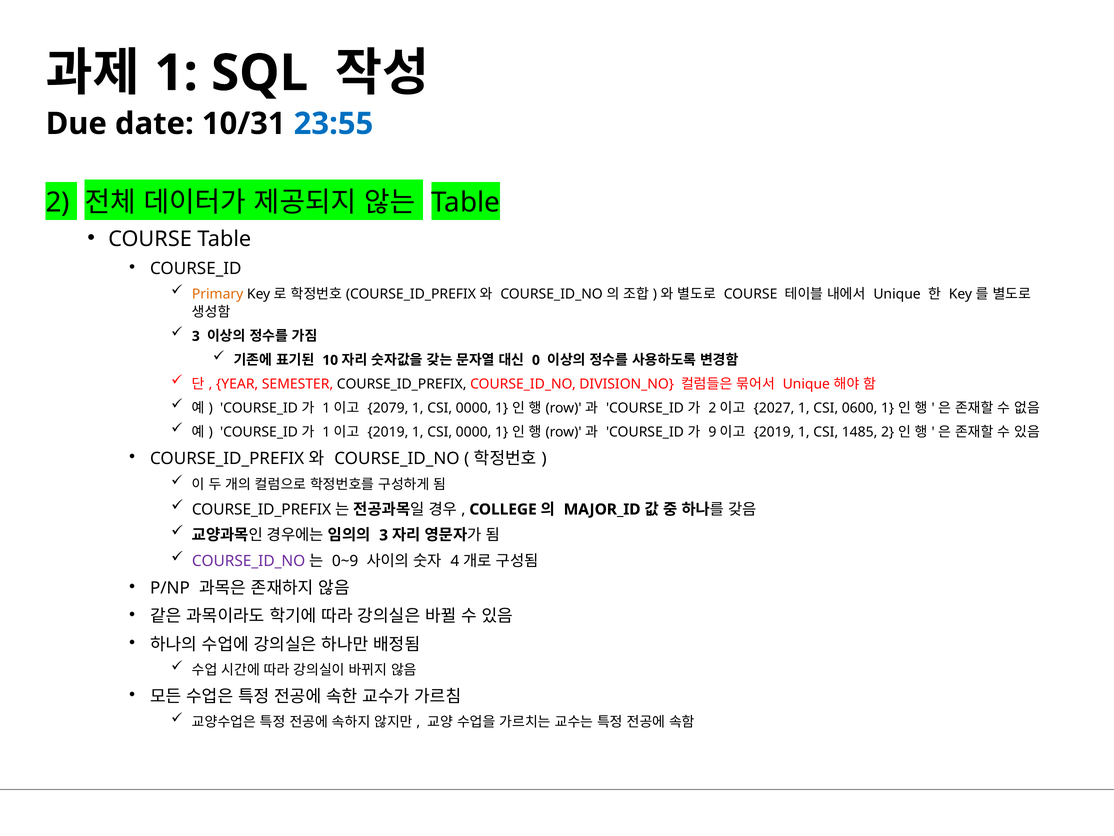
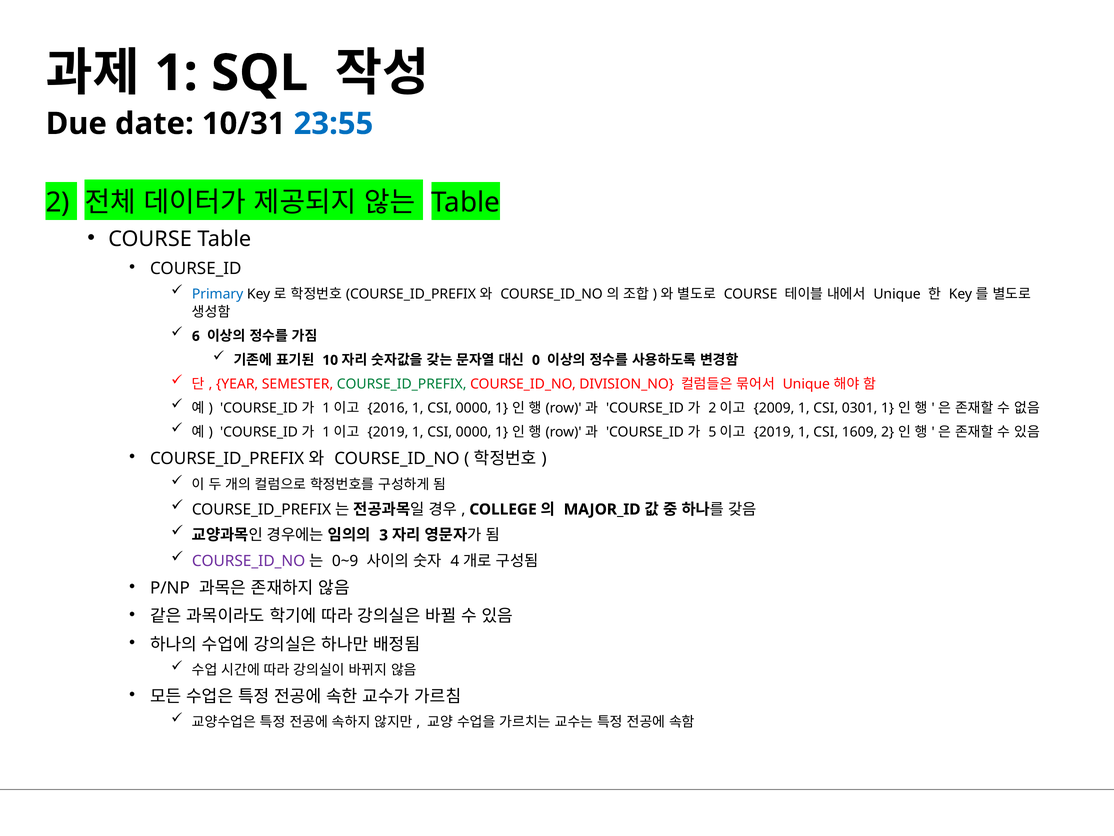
Primary colour: orange -> blue (218, 294)
3: 3 -> 6 (196, 336)
COURSE_ID_PREFIX colour: black -> green (402, 384)
2079: 2079 -> 2016 (388, 408)
2027: 2027 -> 2009 (774, 408)
0600: 0600 -> 0301 (860, 408)
9: 9 -> 5 (712, 432)
1485: 1485 -> 1609 (860, 432)
